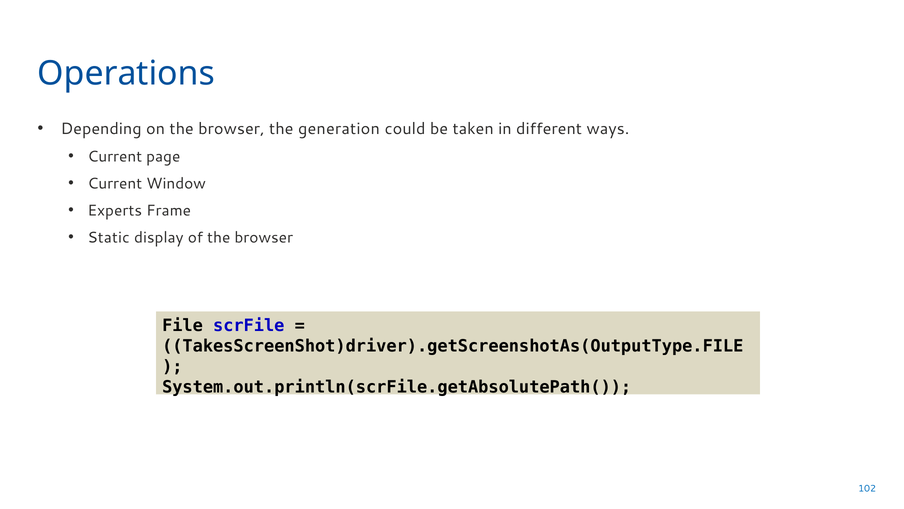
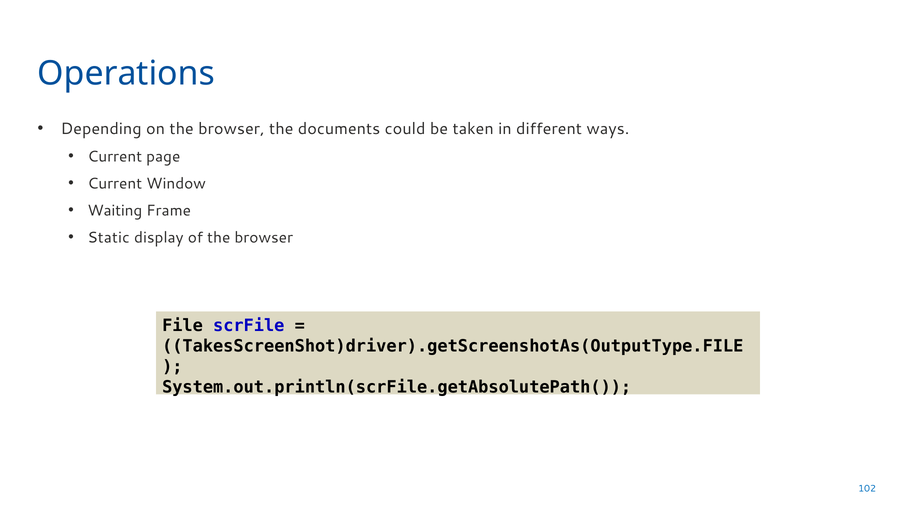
generation: generation -> documents (339, 129)
Experts: Experts -> Waiting (115, 210)
